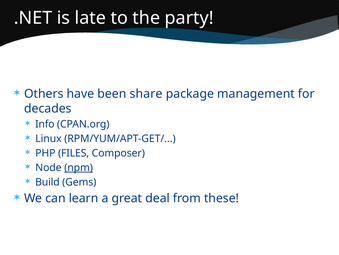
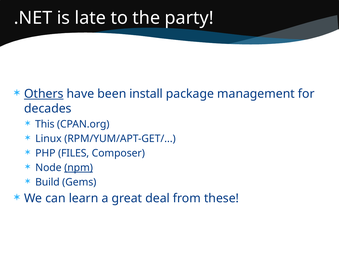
Others underline: none -> present (44, 94)
share: share -> install (146, 94)
Info: Info -> This (45, 124)
